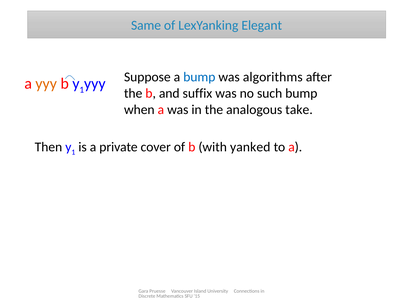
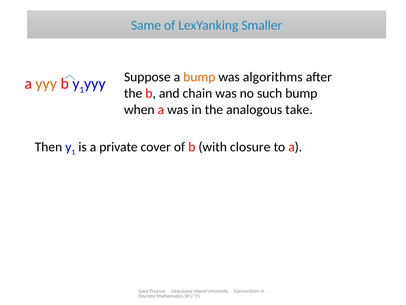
Elegant: Elegant -> Smaller (262, 25)
bump colour: blue -> orange (199, 77)
suffix: suffix -> chain (197, 93)
yanked: yanked -> closure (250, 147)
